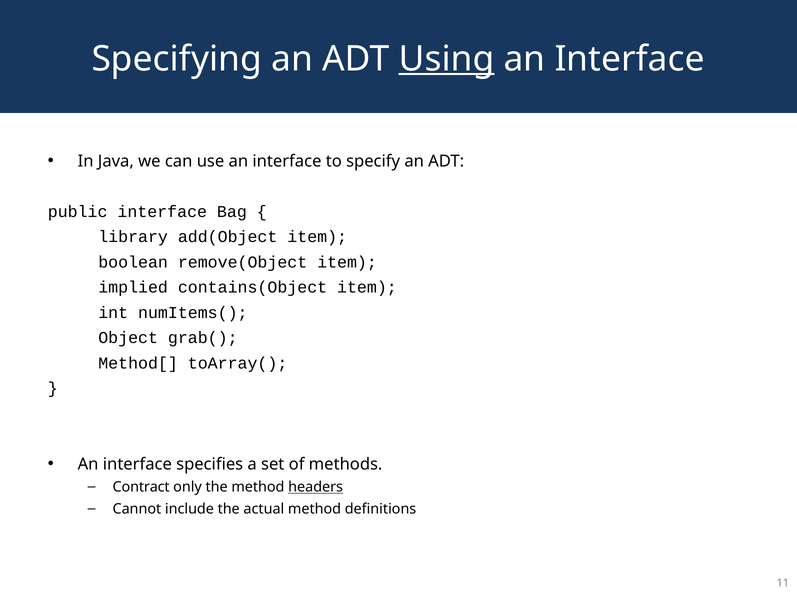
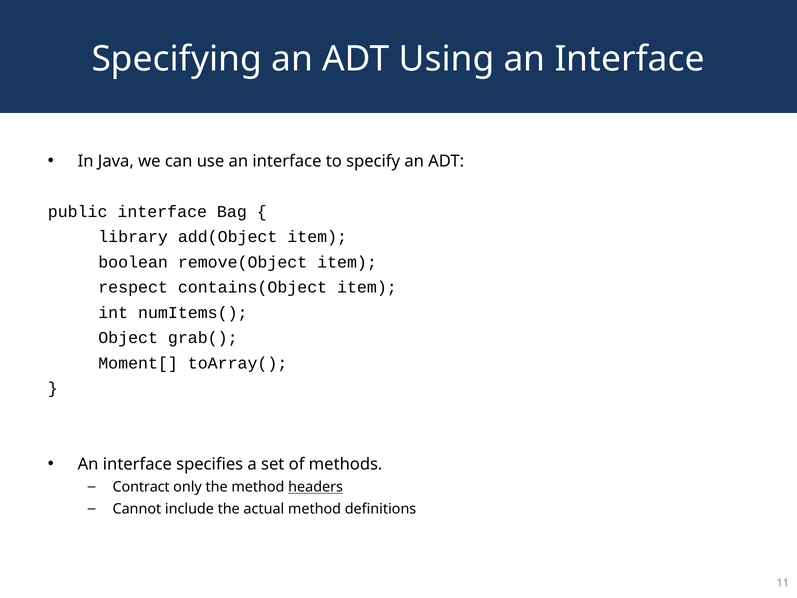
Using underline: present -> none (447, 59)
implied: implied -> respect (133, 287)
Method[: Method[ -> Moment[ (138, 363)
